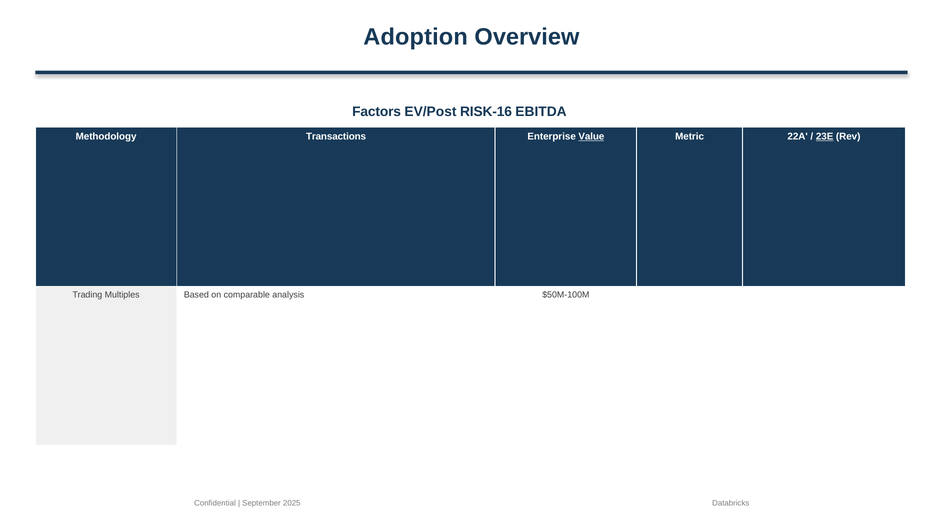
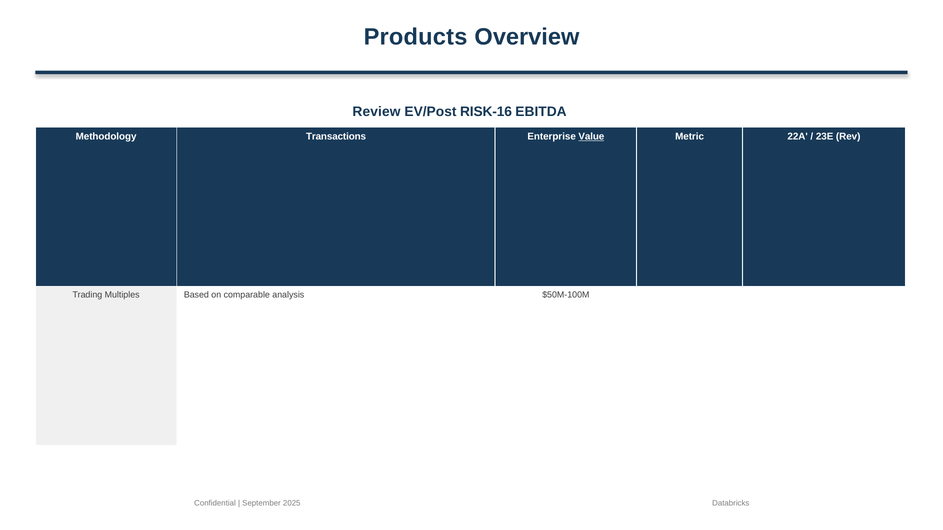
Adoption: Adoption -> Products (416, 37)
Factors: Factors -> Review (376, 112)
23E underline: present -> none (825, 136)
